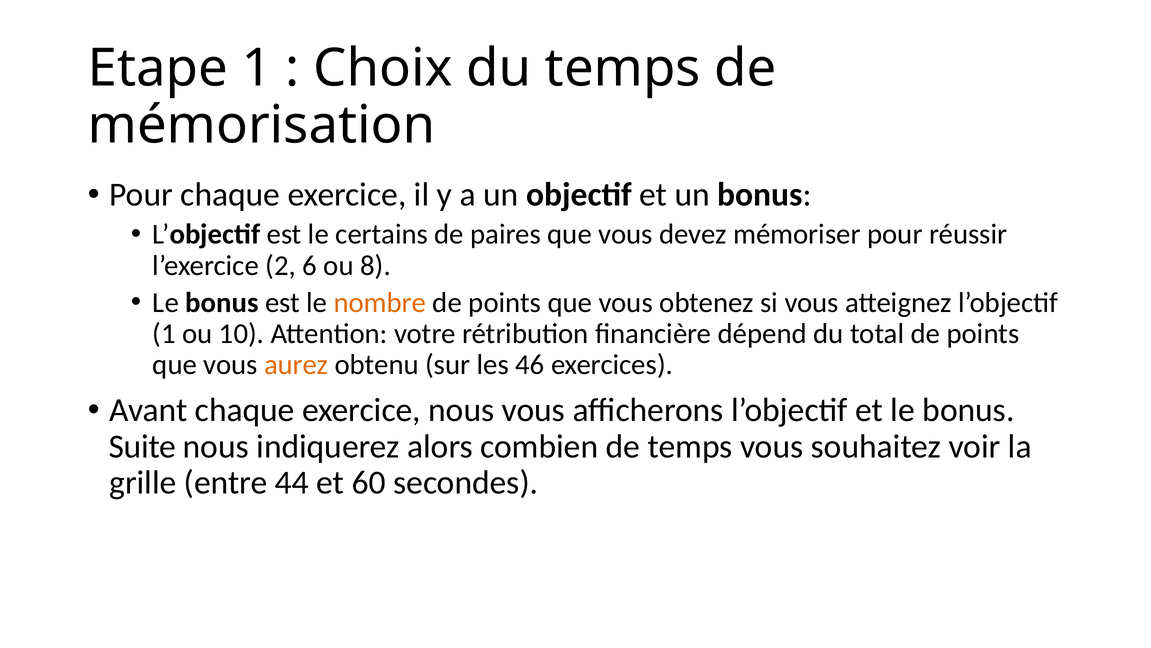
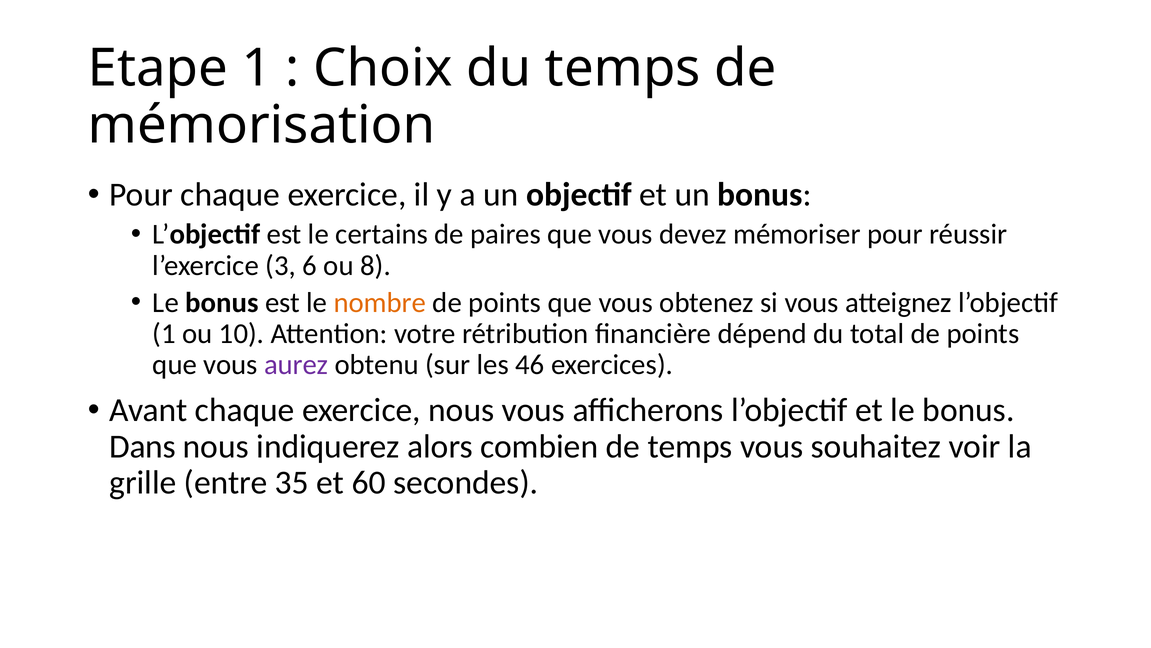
2: 2 -> 3 (281, 265)
aurez colour: orange -> purple (296, 364)
Suite: Suite -> Dans (142, 446)
44: 44 -> 35 (292, 482)
